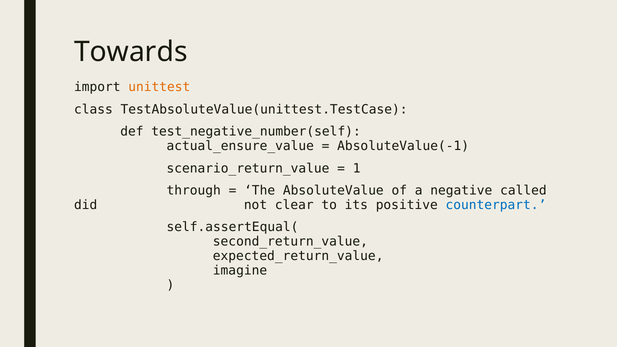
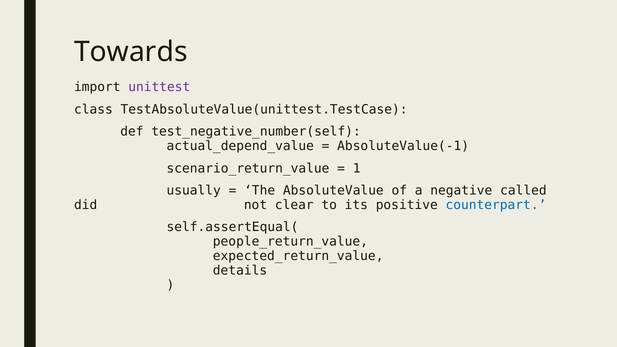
unittest colour: orange -> purple (159, 87)
actual_ensure_value: actual_ensure_value -> actual_depend_value (240, 146)
through: through -> usually (194, 191)
second_return_value: second_return_value -> people_return_value (290, 242)
imagine: imagine -> details (240, 271)
